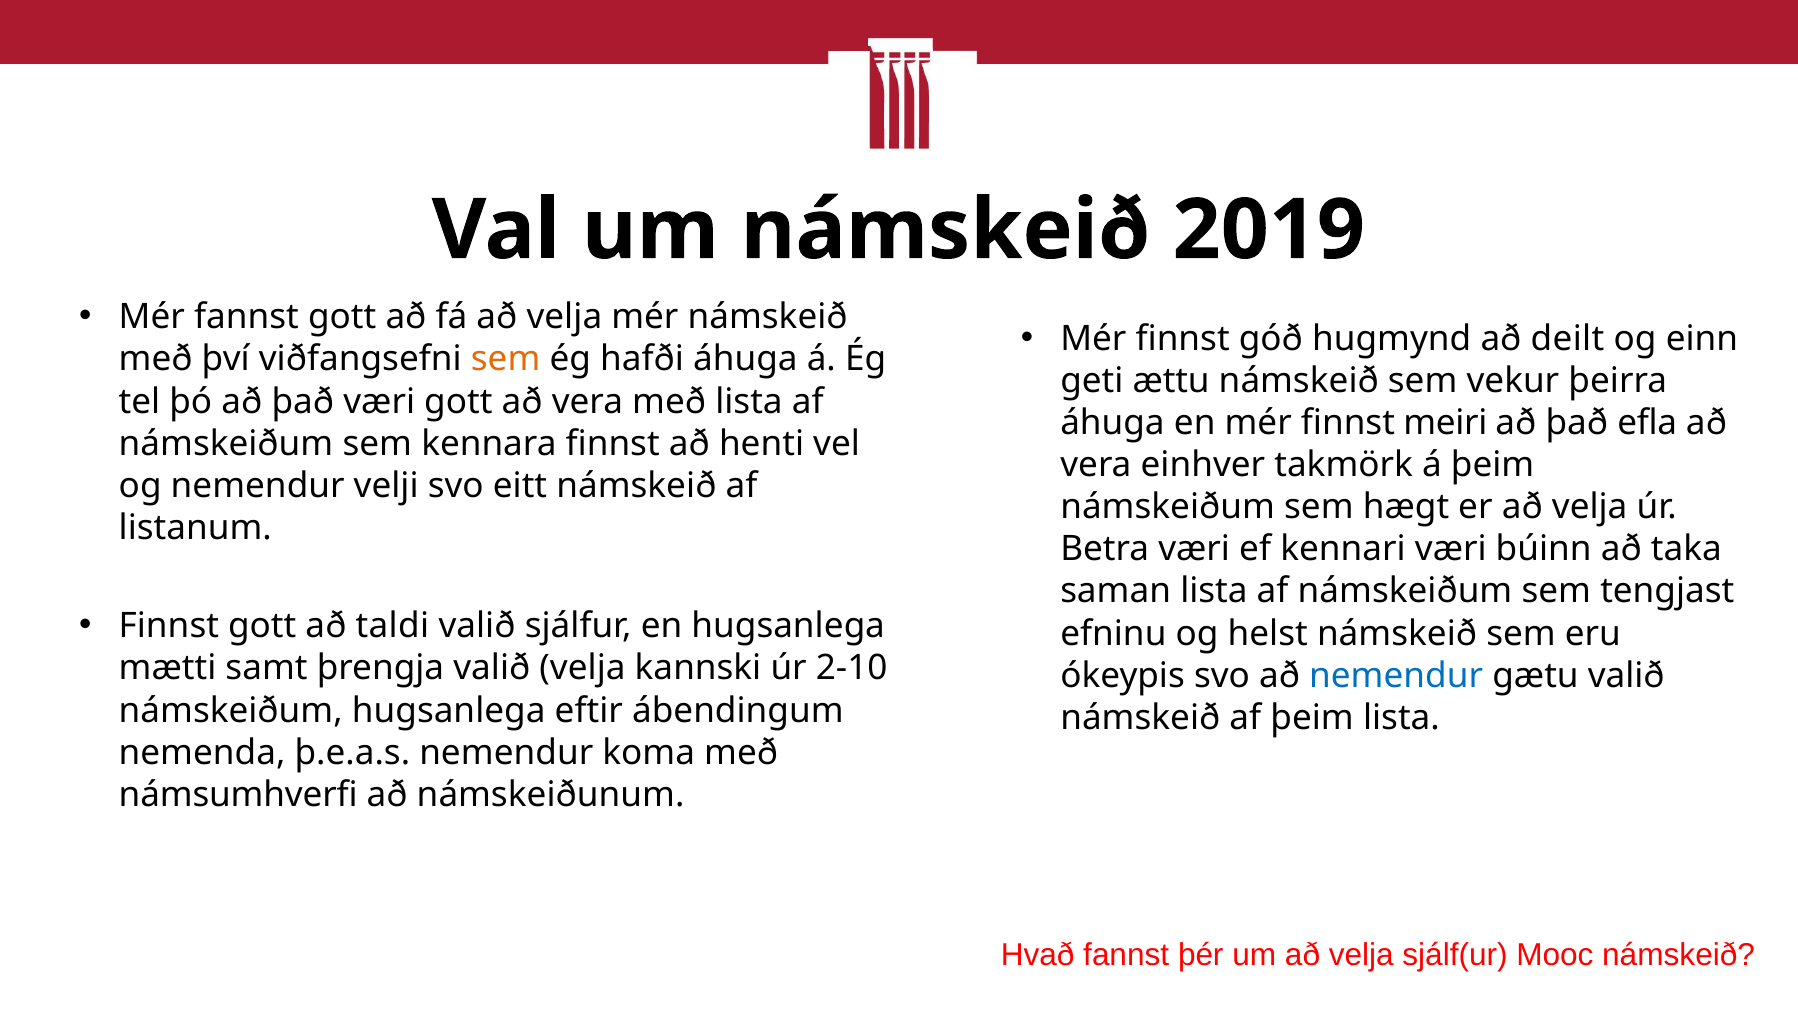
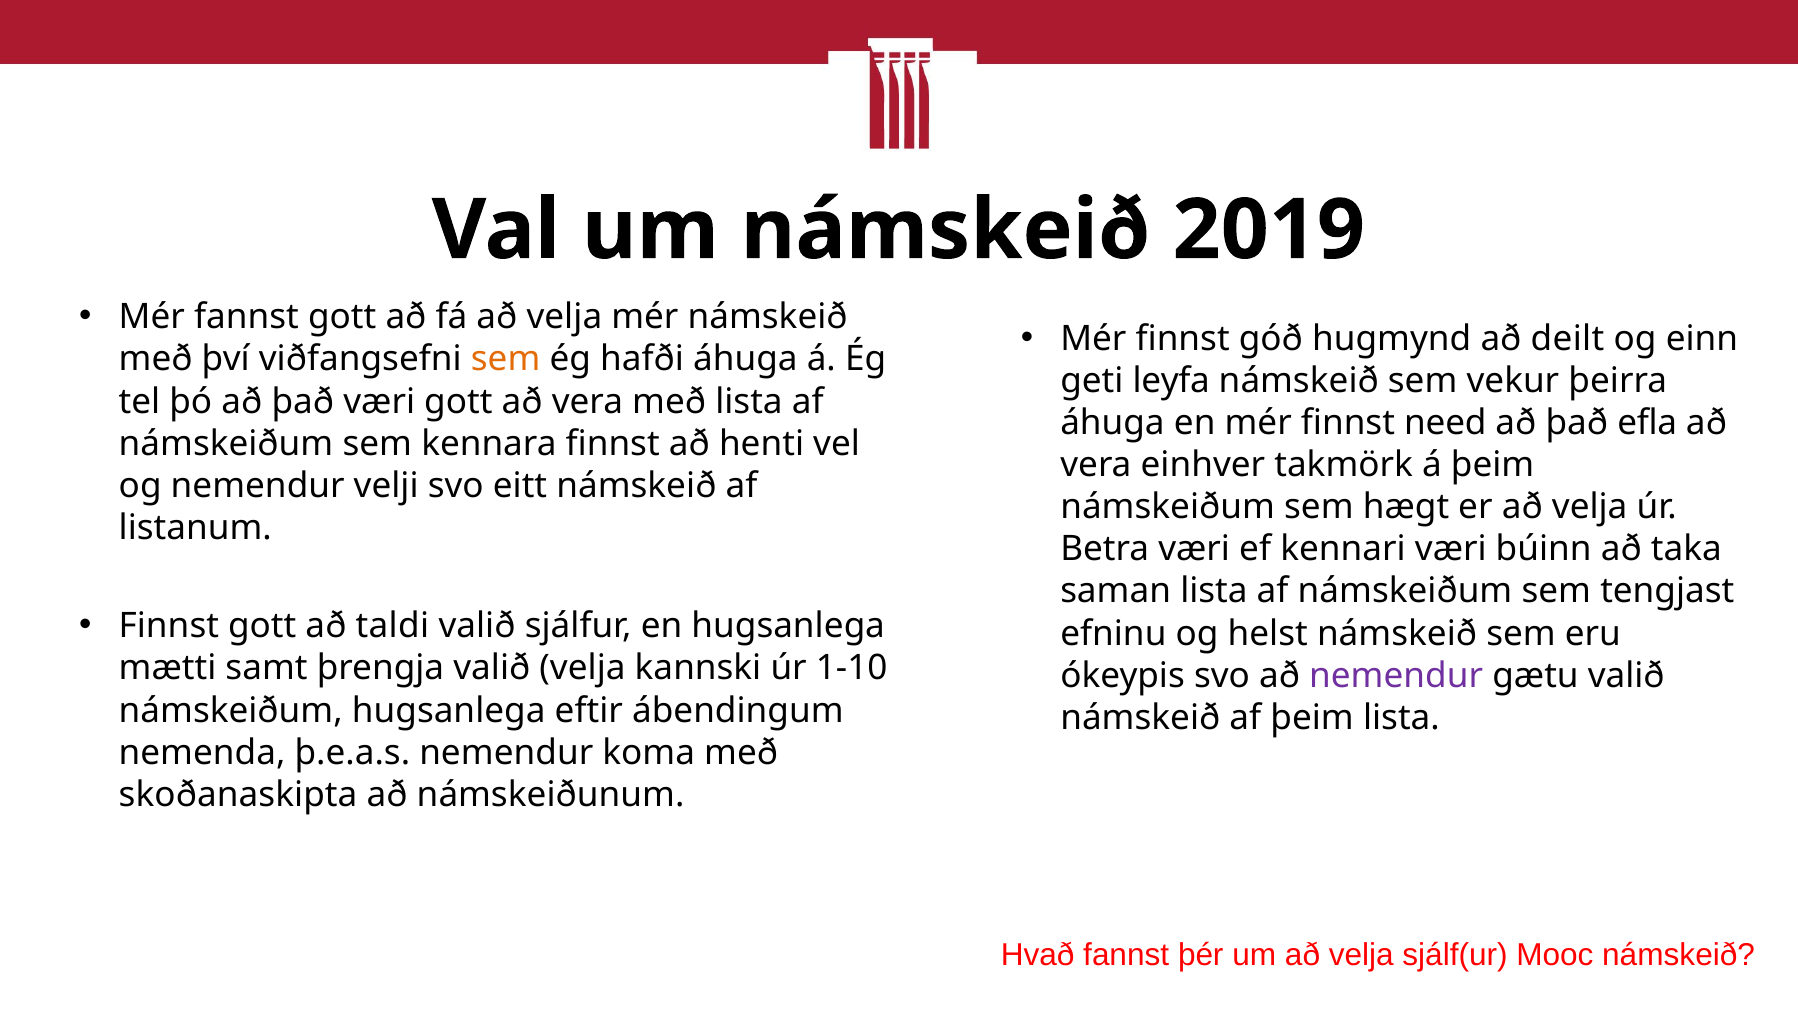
ættu: ættu -> leyfa (1171, 380)
meiri: meiri -> need (1445, 423)
2-10: 2-10 -> 1-10 (852, 668)
nemendur colour: blue -> purple (1396, 675)
námsumhverfi: námsumhverfi -> skoðanaskipta (238, 795)
